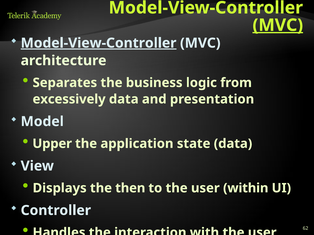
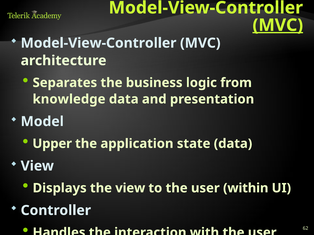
Model-View-Controller underline: present -> none (99, 43)
excessively: excessively -> knowledge (69, 99)
the then: then -> view (130, 188)
